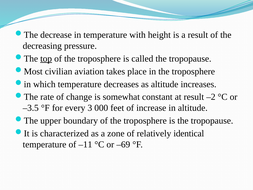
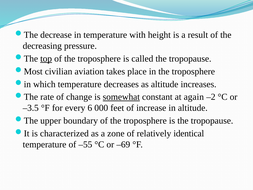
somewhat underline: none -> present (121, 97)
at result: result -> again (194, 97)
3: 3 -> 6 (90, 108)
–11: –11 -> –55 (85, 144)
